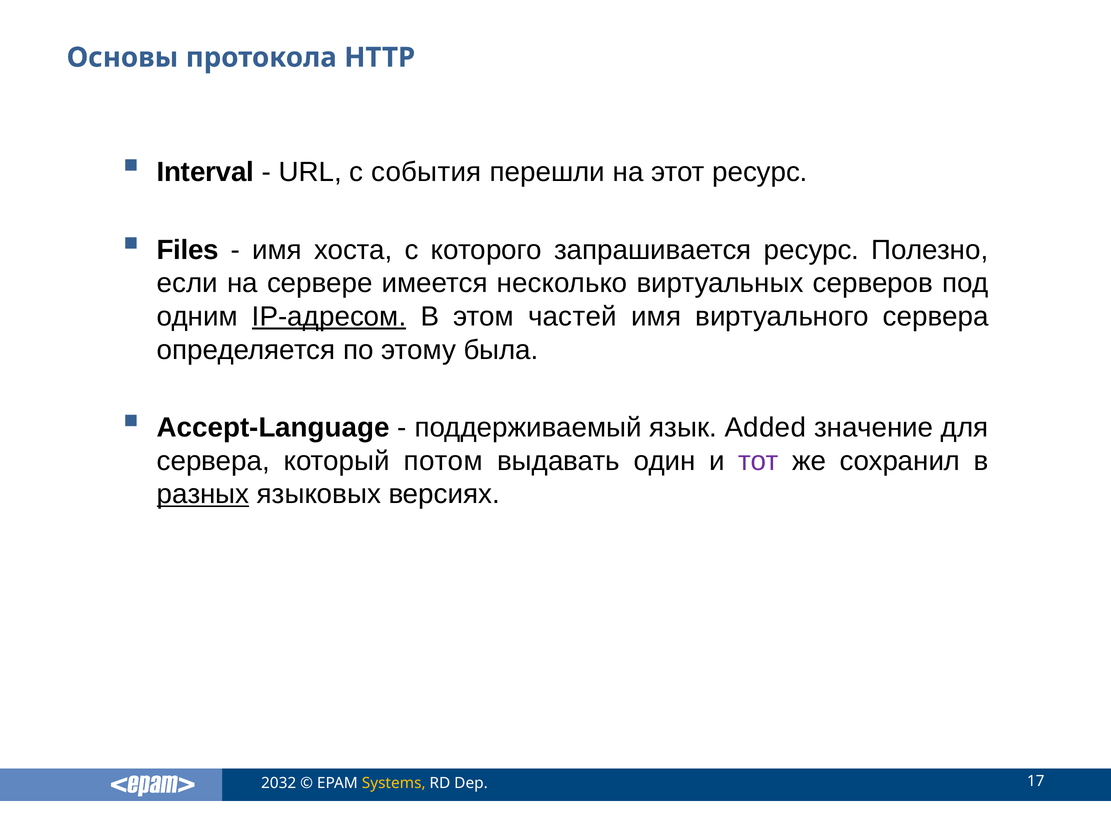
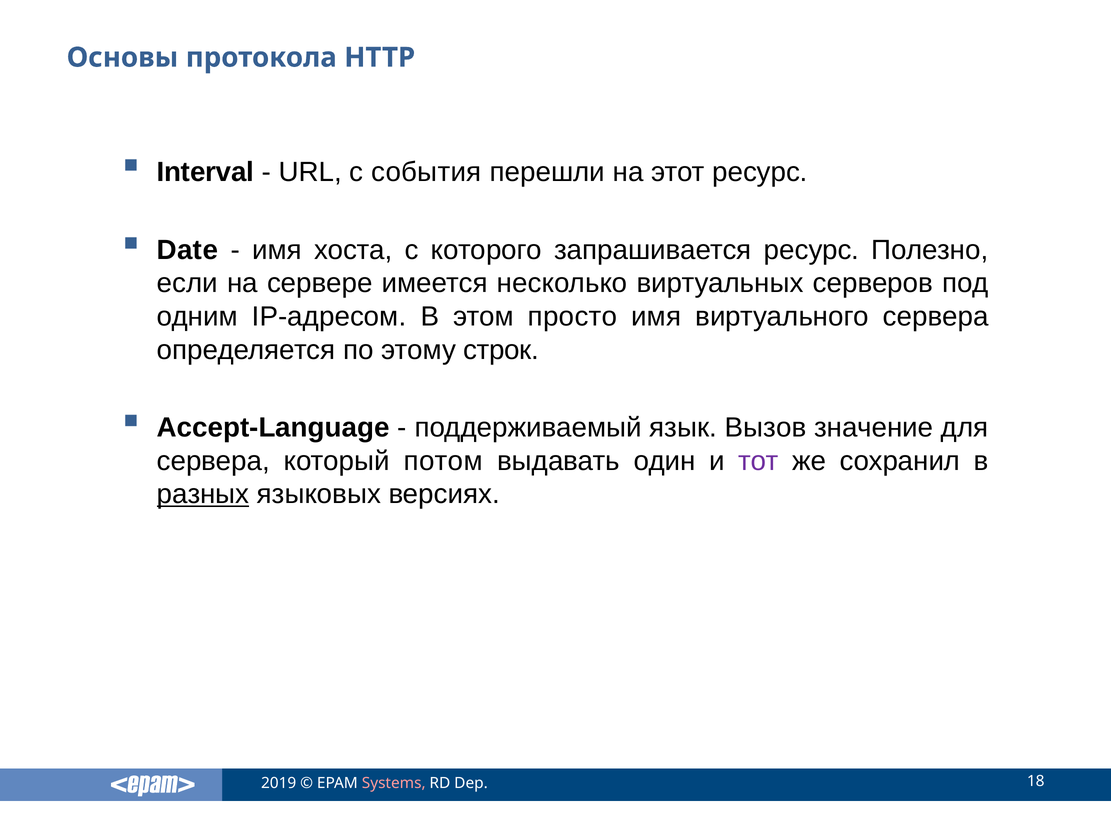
Files: Files -> Date (187, 250)
IP-адресом underline: present -> none (329, 317)
частей: частей -> просто (572, 317)
была: была -> строк (501, 350)
Added: Added -> Вызов (766, 428)
2032: 2032 -> 2019 (279, 783)
Systems colour: yellow -> pink (394, 783)
17: 17 -> 18 (1036, 781)
